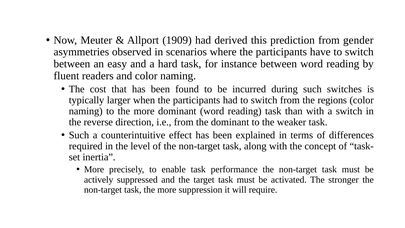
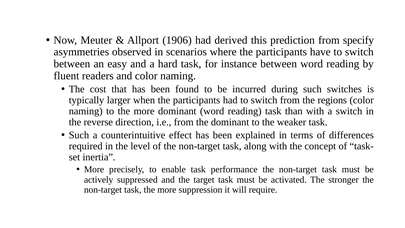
1909: 1909 -> 1906 (177, 40)
gender: gender -> specify (358, 40)
